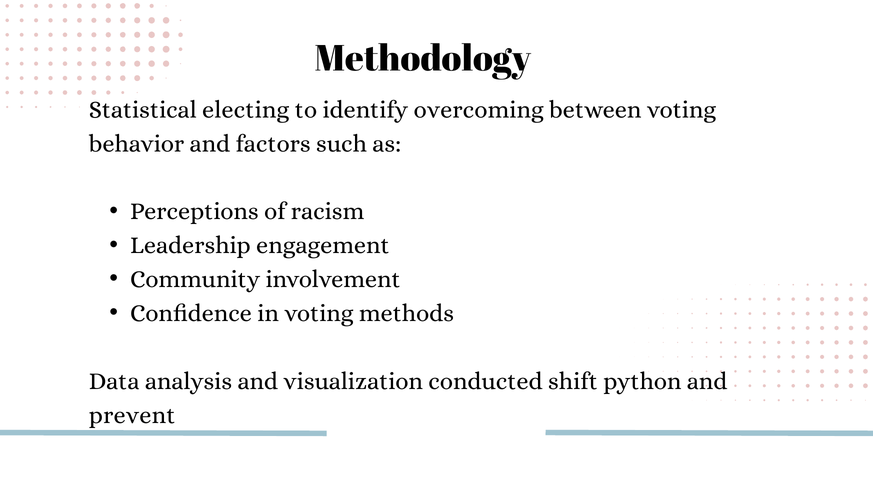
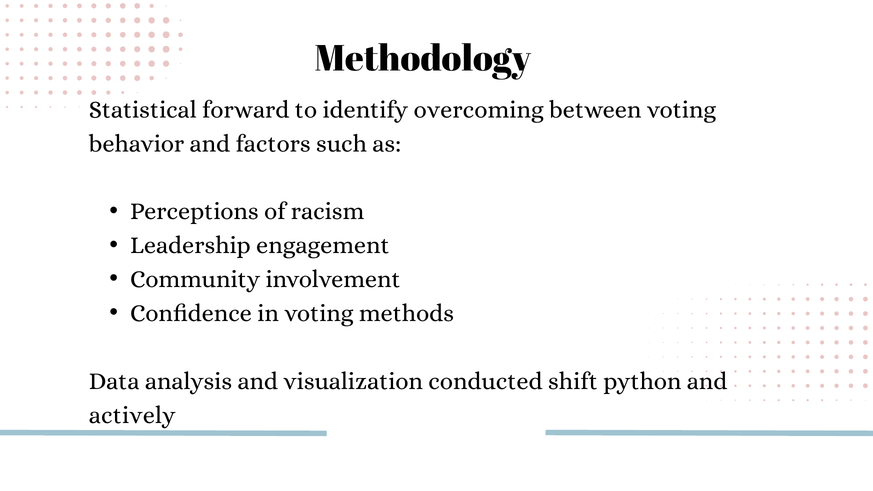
electing: electing -> forward (246, 110)
prevent: prevent -> actively (132, 415)
